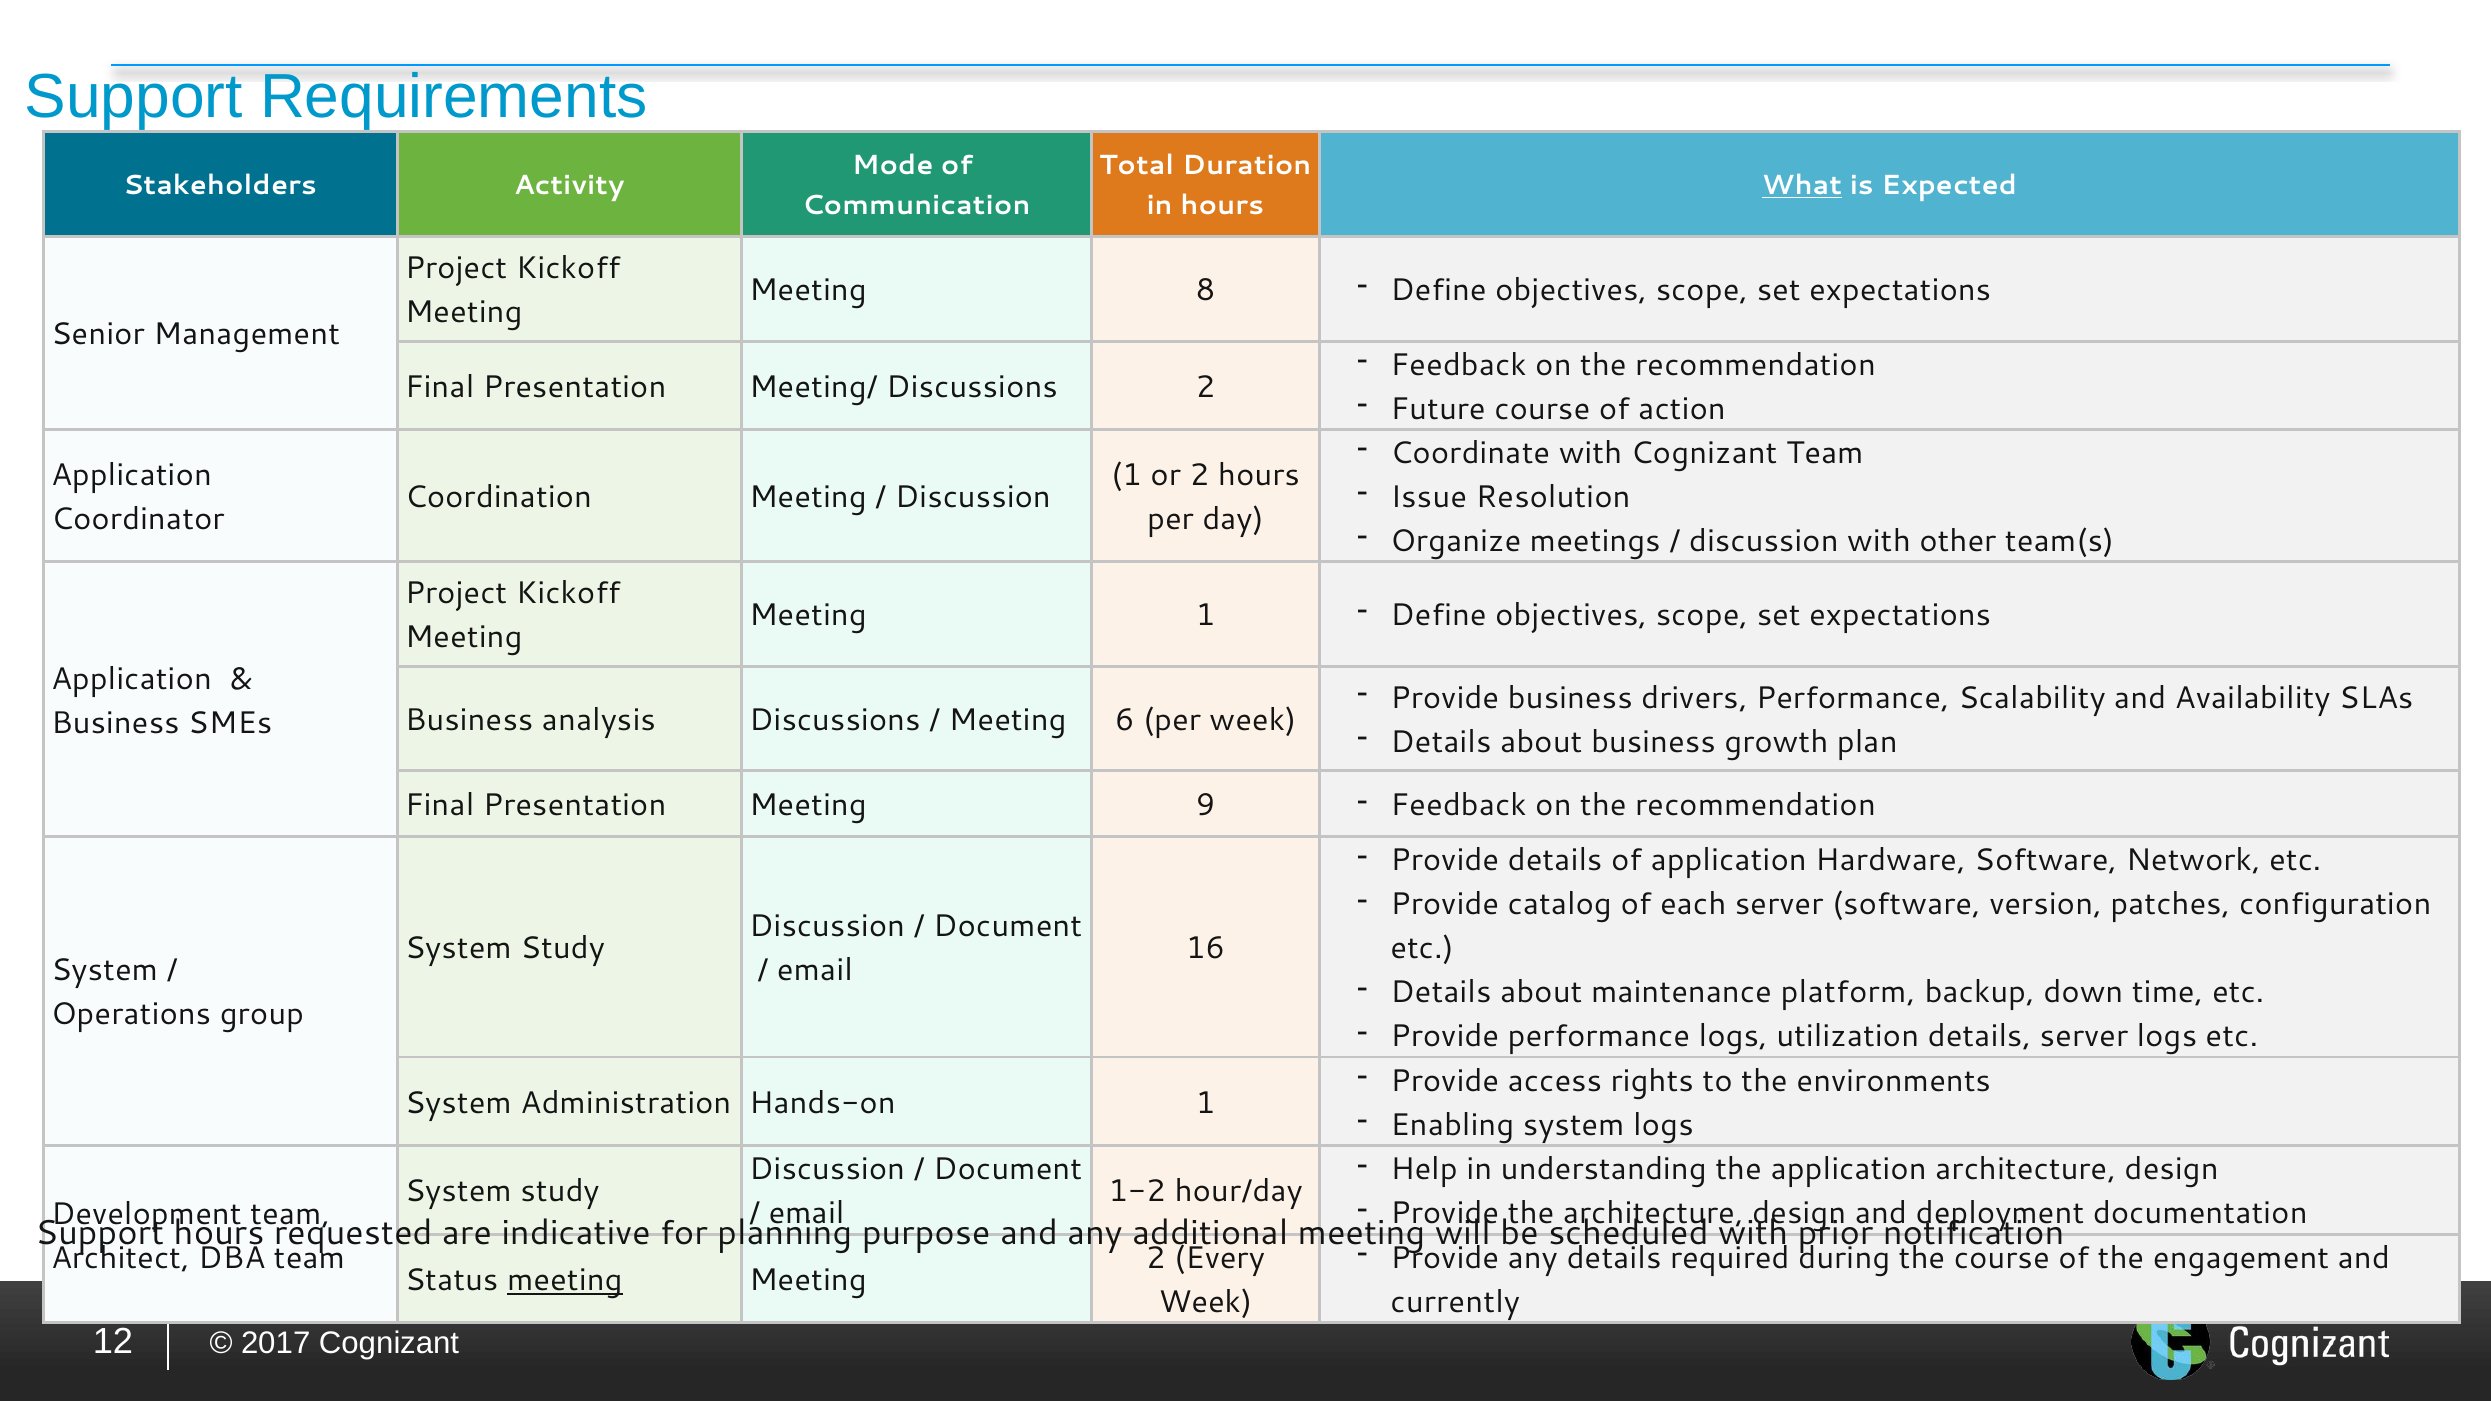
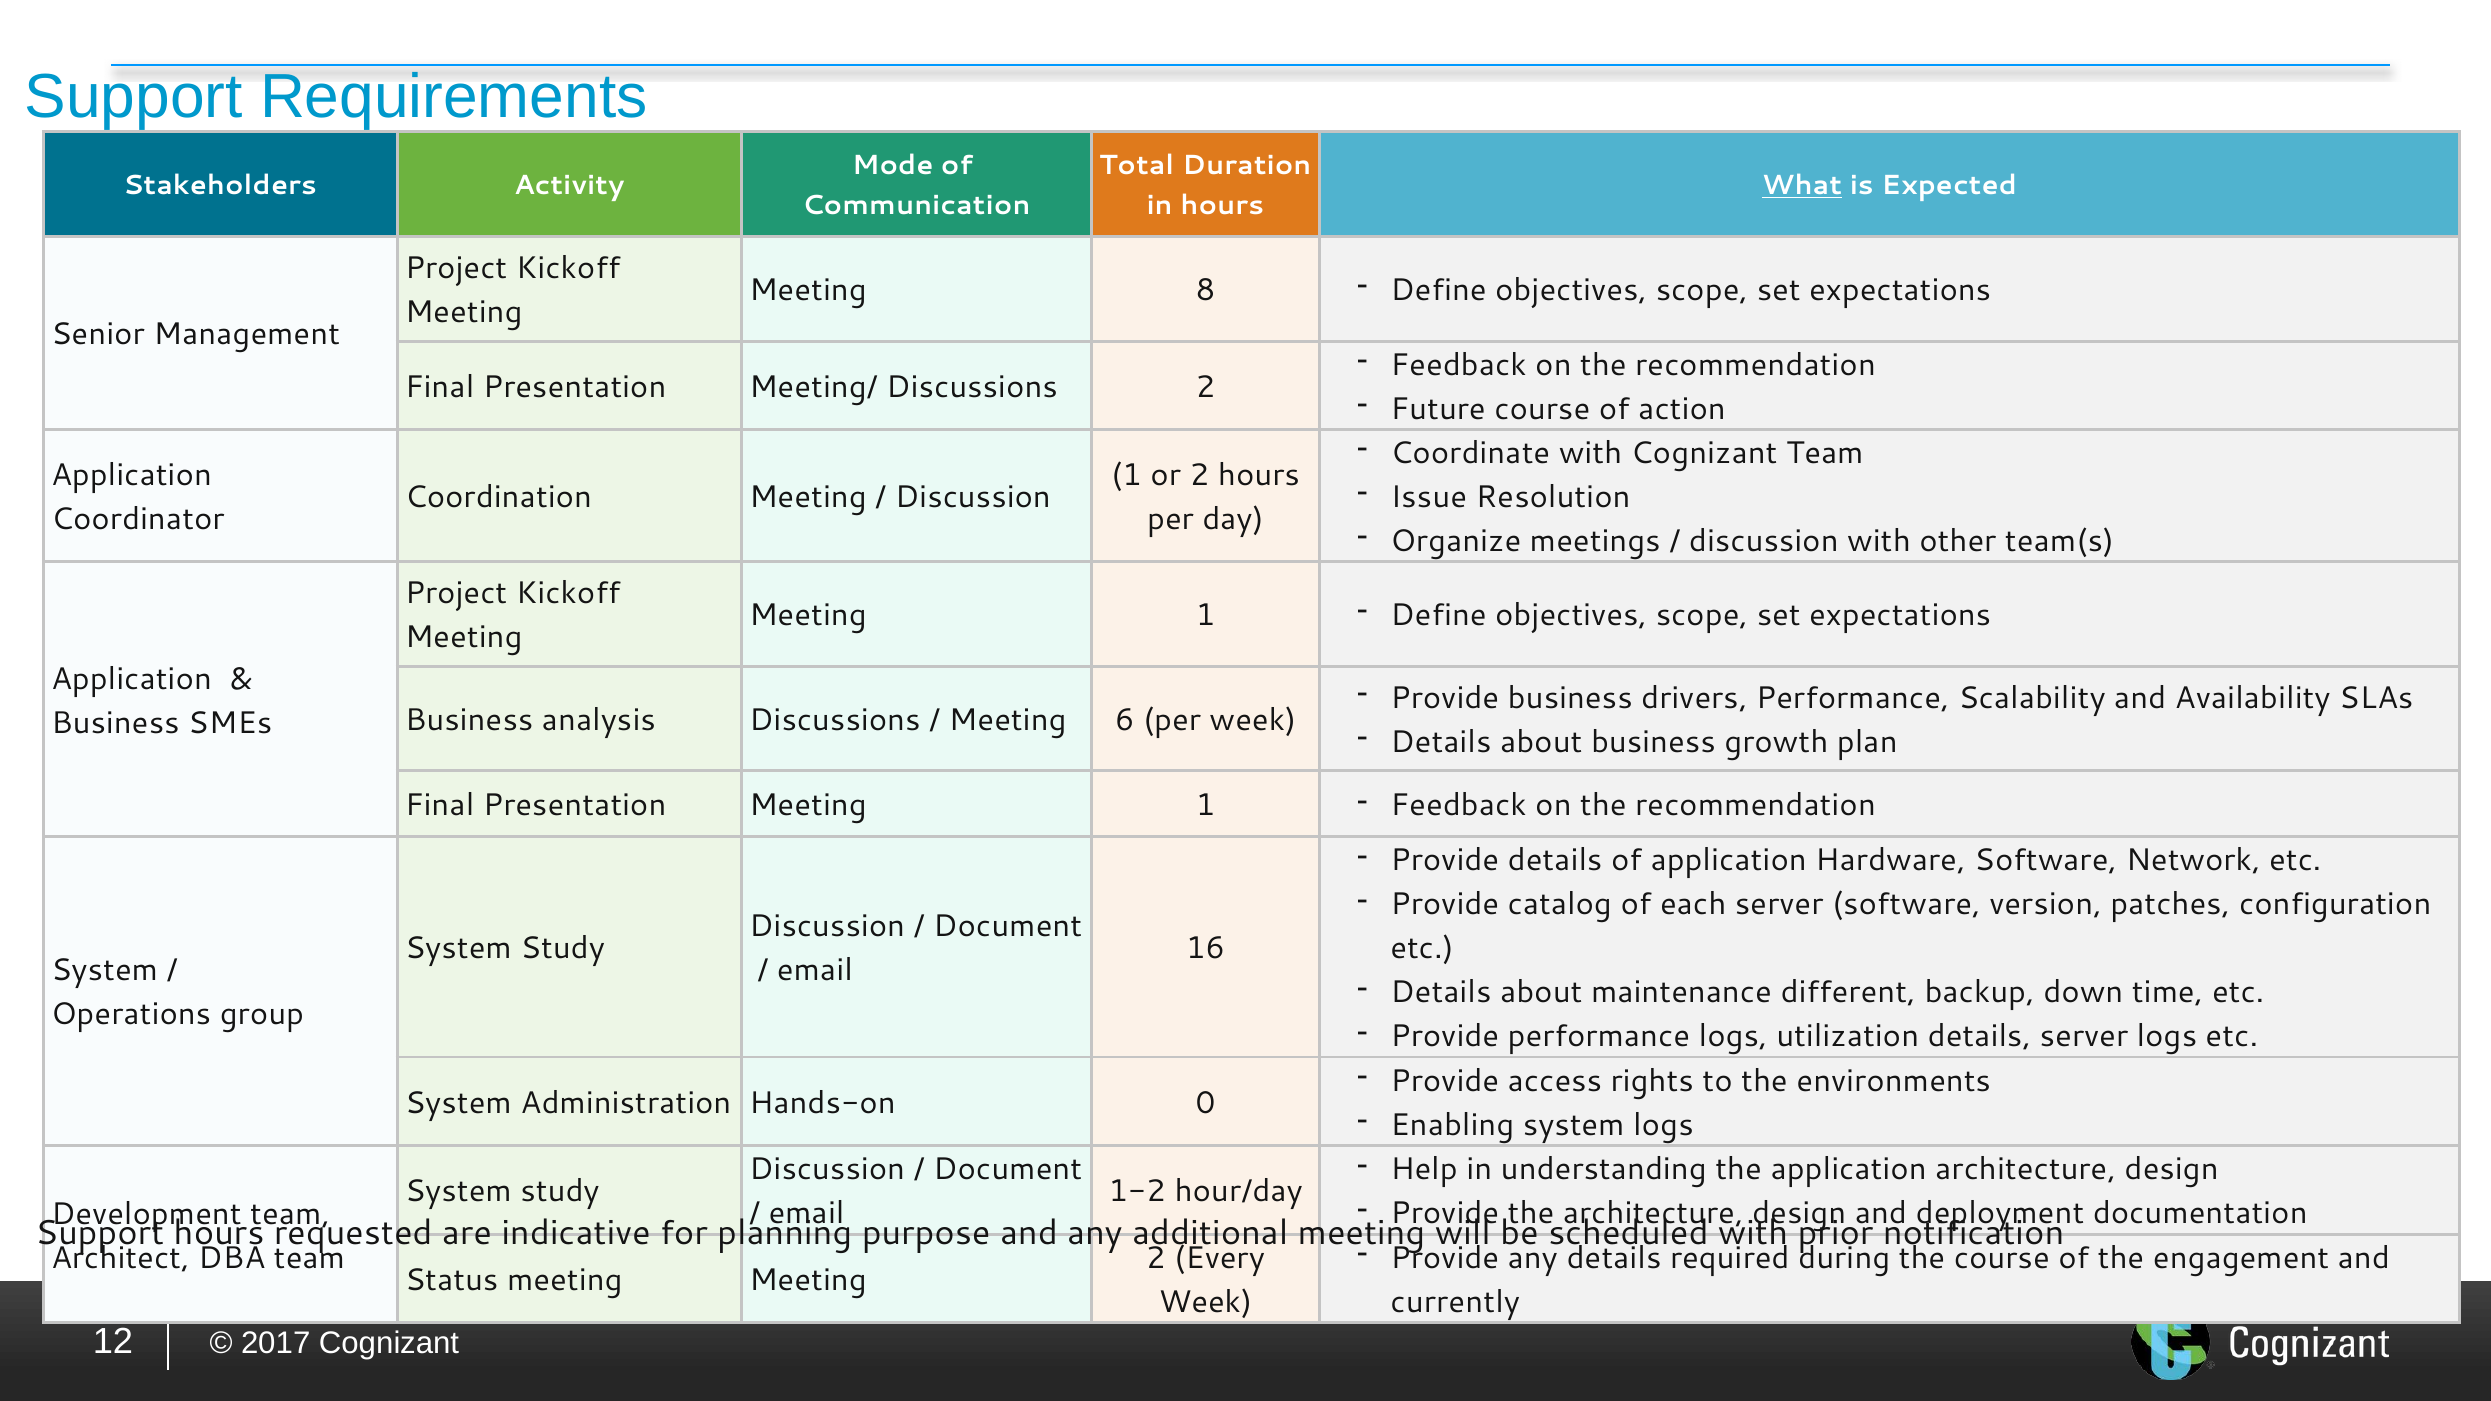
Presentation Meeting 9: 9 -> 1 (1206, 806)
platform: platform -> different (1848, 993)
Hands-on 1: 1 -> 0 (1206, 1103)
meeting underline: present -> none (565, 1281)
